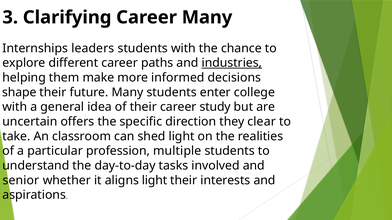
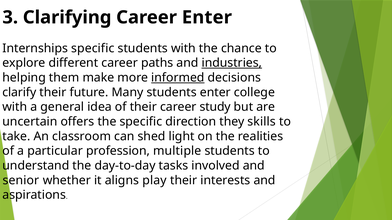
Career Many: Many -> Enter (207, 17)
Internships leaders: leaders -> specific (93, 48)
informed underline: none -> present (178, 78)
shape: shape -> clarify (19, 93)
clear: clear -> skills (262, 122)
aligns light: light -> play (154, 181)
